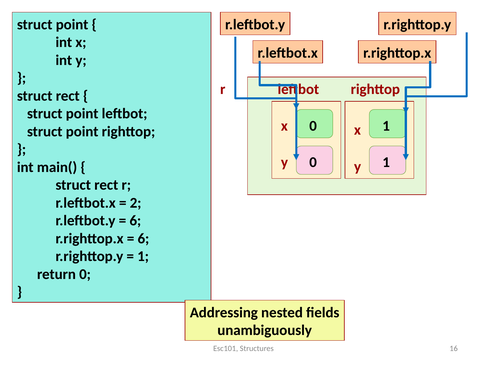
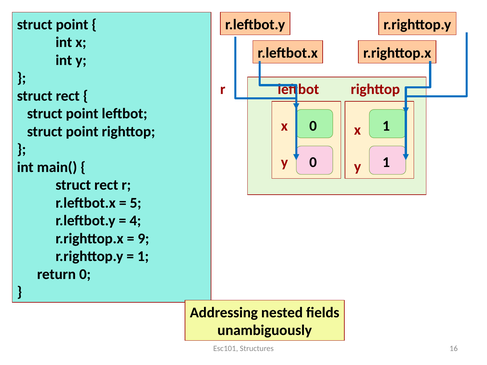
2: 2 -> 5 (136, 203)
6: 6 -> 4 (135, 221)
6: 6 -> 9 (143, 239)
